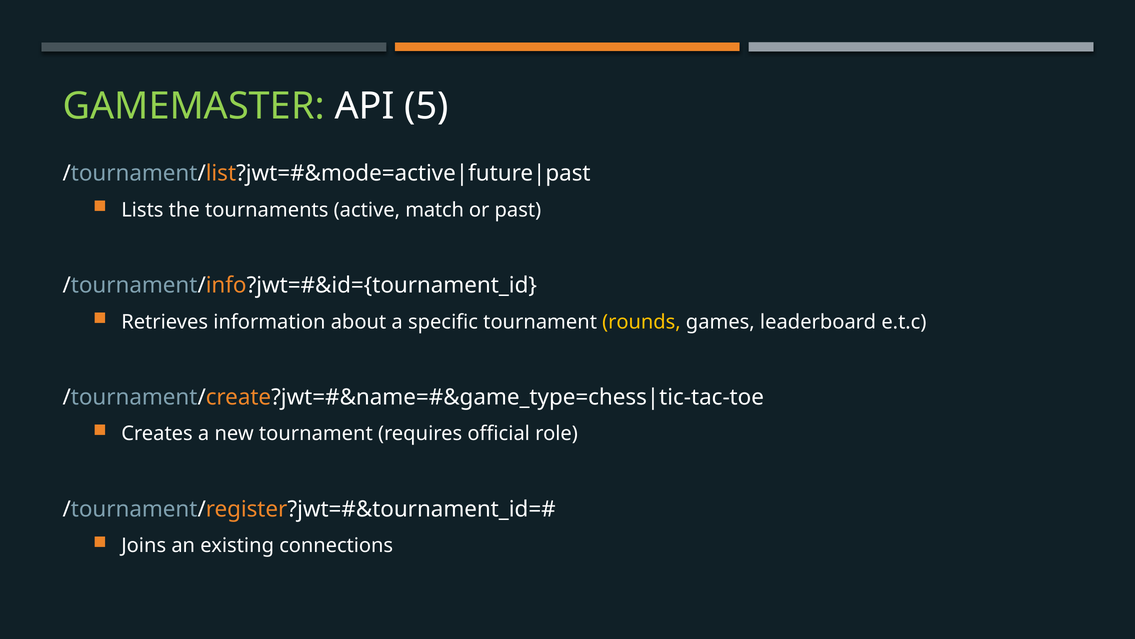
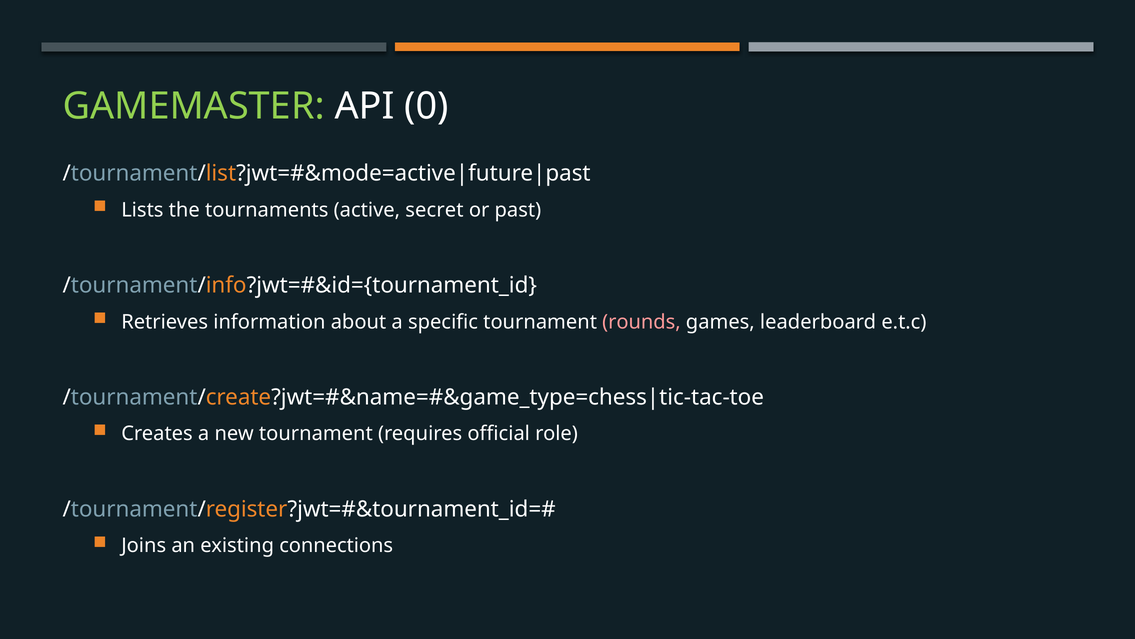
5: 5 -> 0 (426, 106)
match: match -> secret (434, 210)
rounds colour: yellow -> pink (641, 322)
